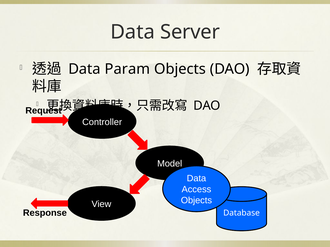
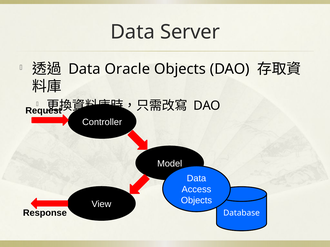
Param: Param -> Oracle (127, 69)
